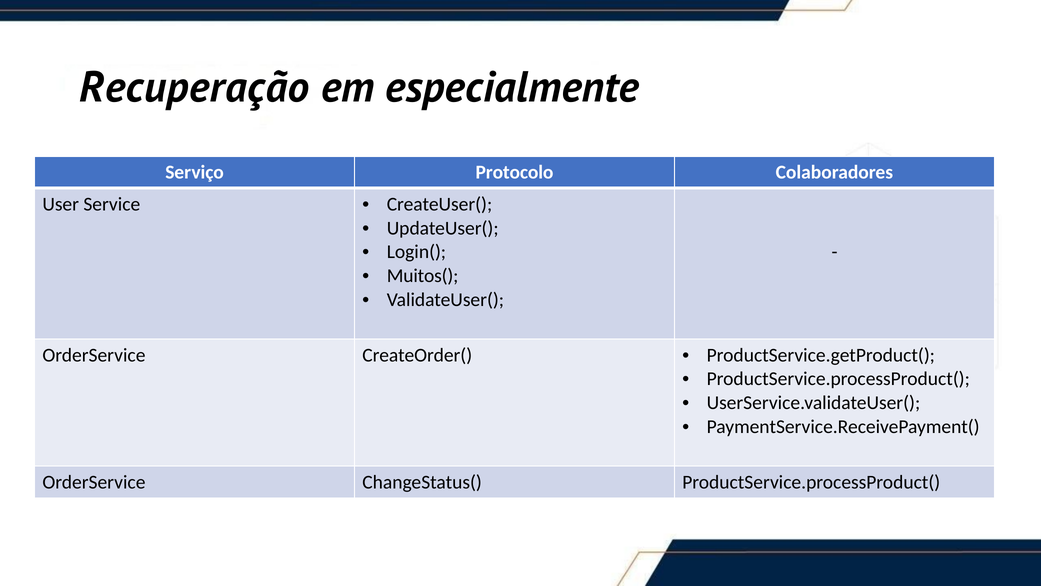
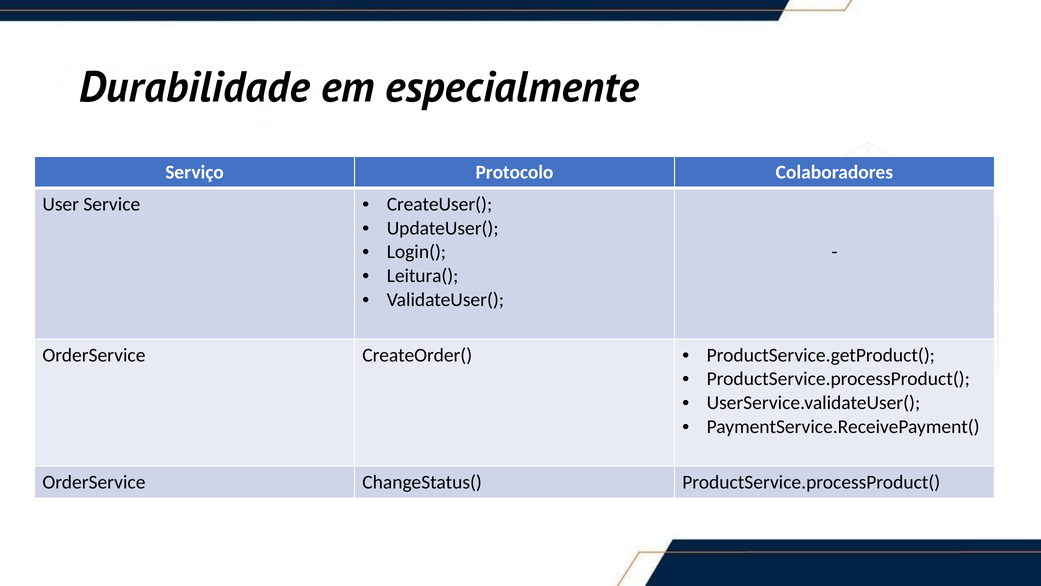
Recuperação: Recuperação -> Durabilidade (195, 87)
Muitos(: Muitos( -> Leitura( (423, 276)
